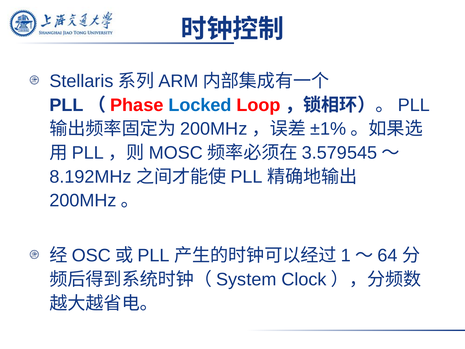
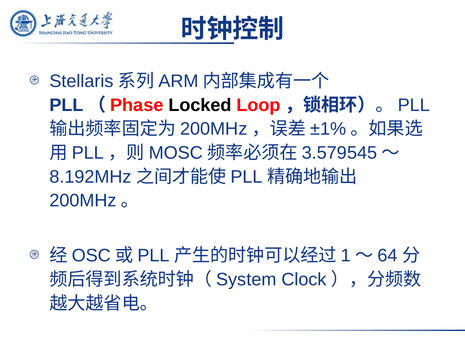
Locked colour: blue -> black (200, 105)
